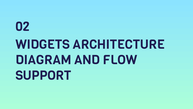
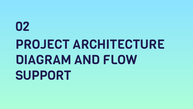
WIDGETS: WIDGETS -> PROJECT (43, 44)
